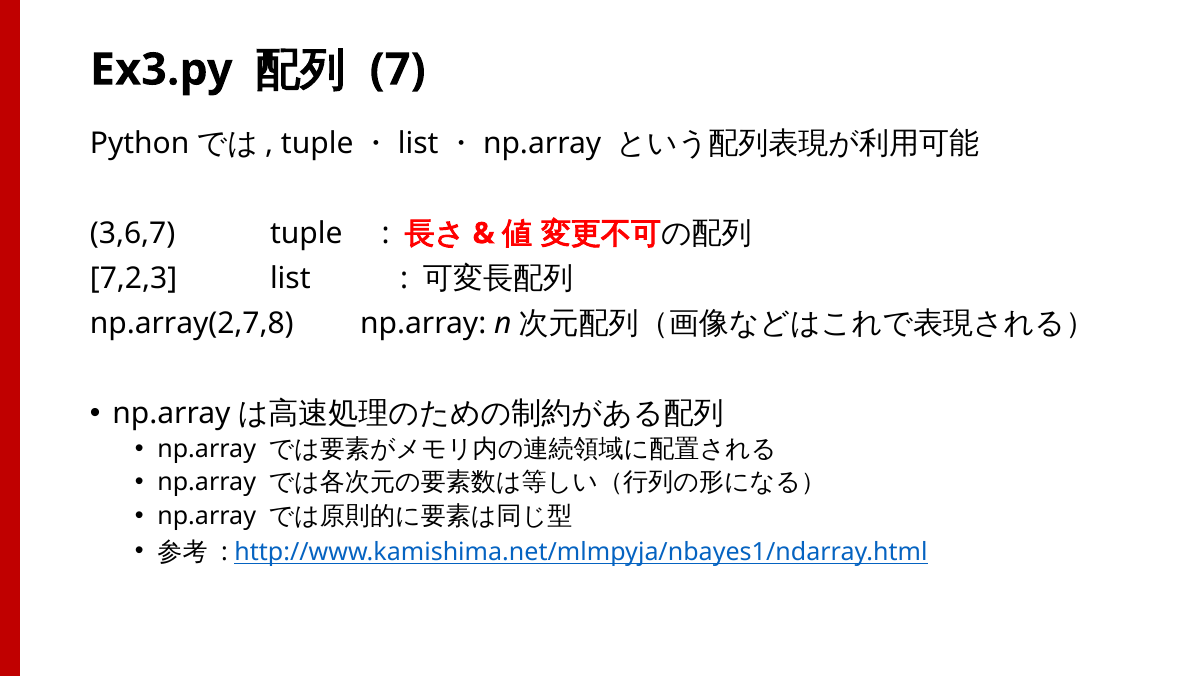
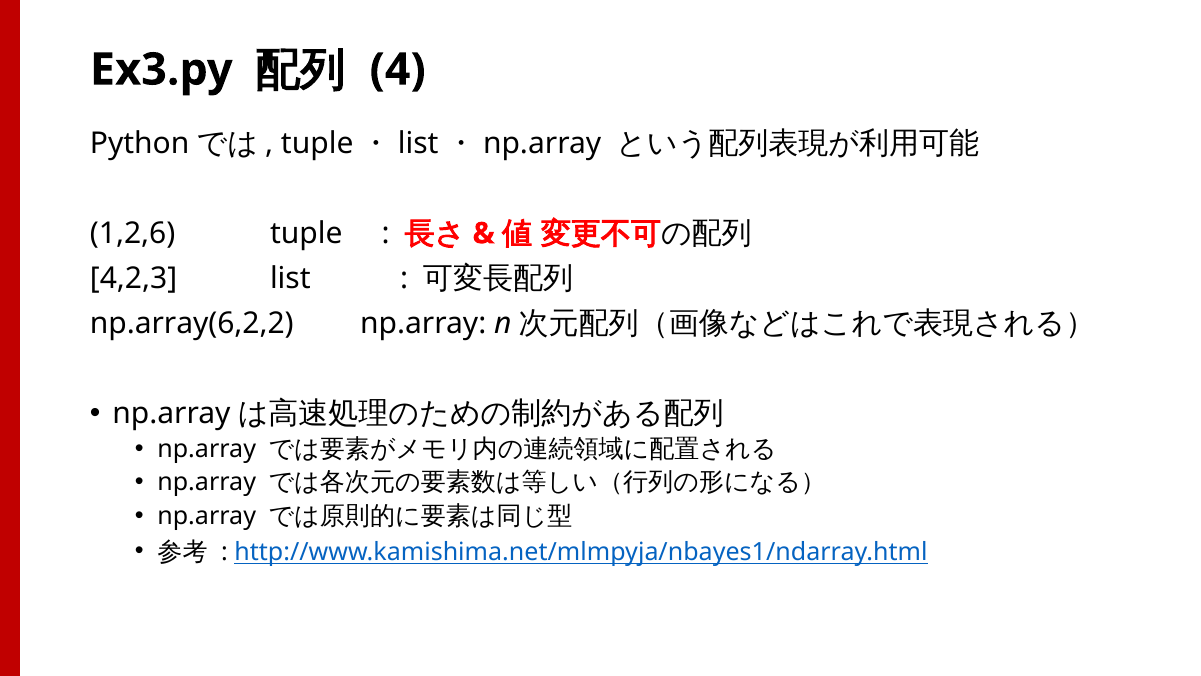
7: 7 -> 4 (398, 70)
3,6,7: 3,6,7 -> 1,2,6 (133, 233)
7,2,3: 7,2,3 -> 4,2,3 (134, 278)
np.array(2,7,8: np.array(2,7,8 -> np.array(6,2,2 (192, 323)
